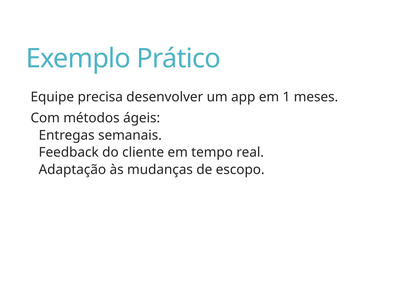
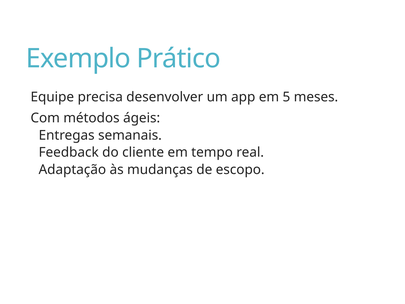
1: 1 -> 5 (286, 97)
